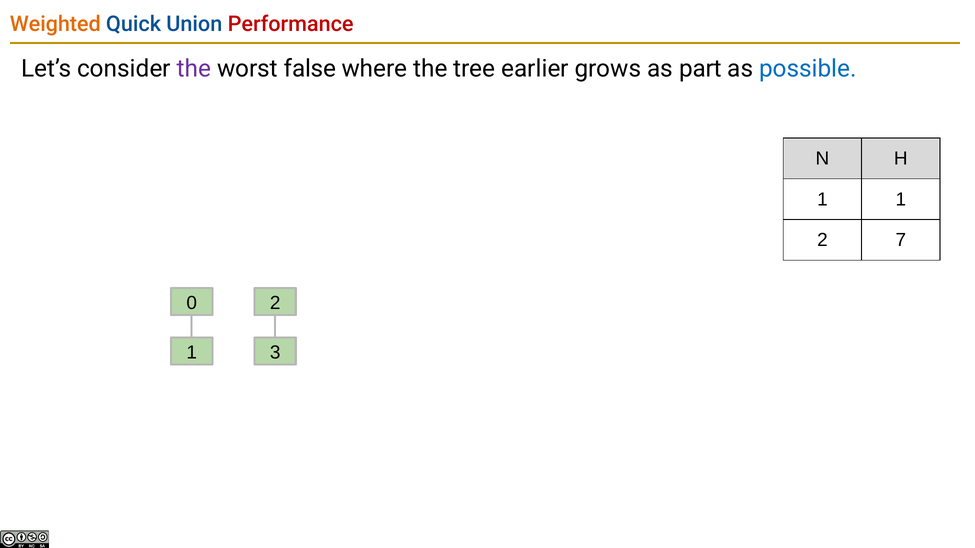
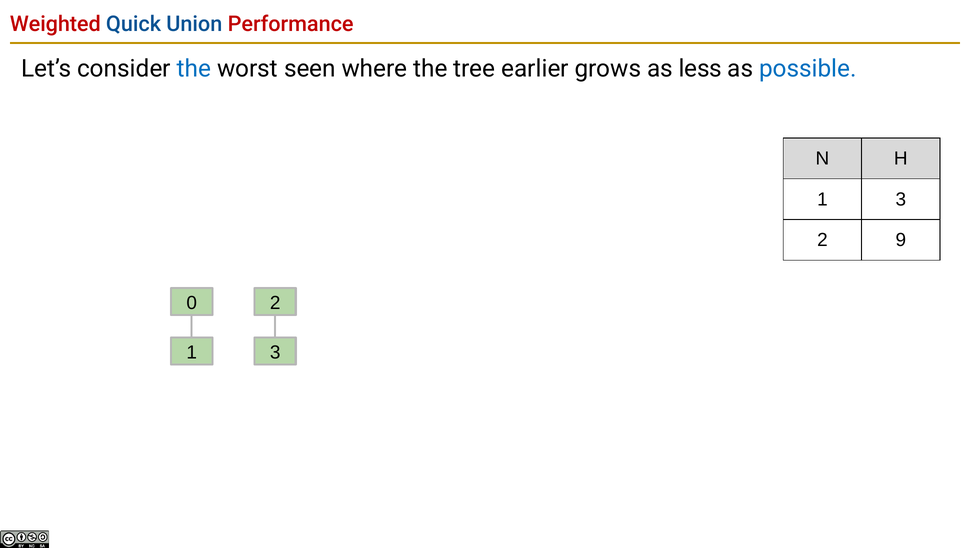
Weighted colour: orange -> red (55, 24)
the colour: purple -> blue (194, 69)
false: false -> seen (310, 69)
part: part -> less (700, 69)
1 1: 1 -> 3 (901, 200)
7: 7 -> 9 (901, 240)
